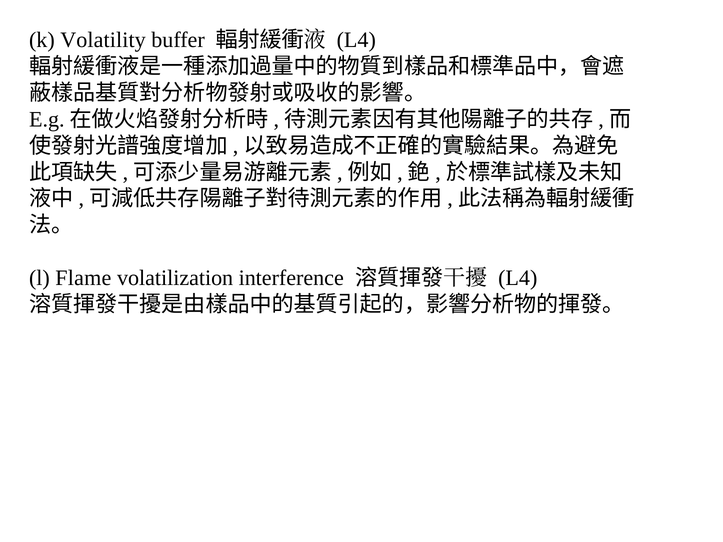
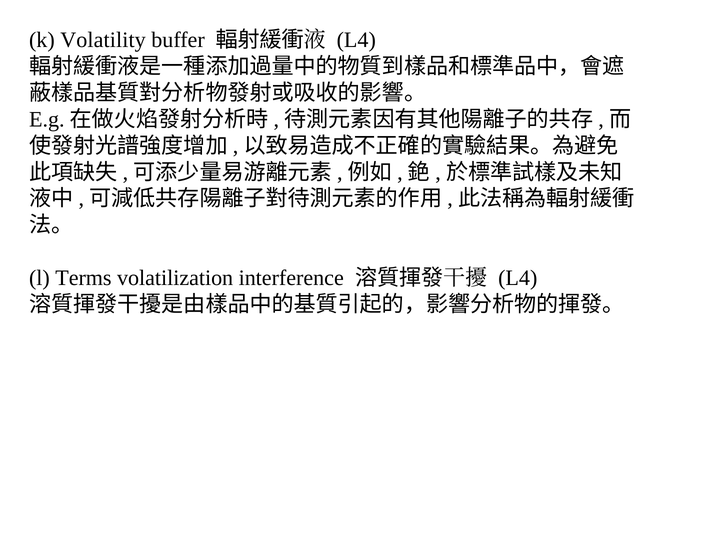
Flame: Flame -> Terms (83, 278)
